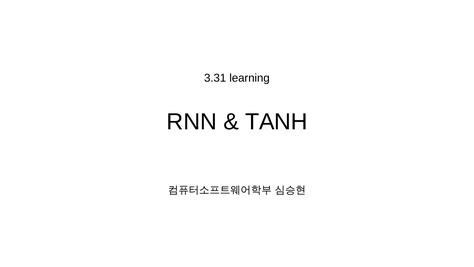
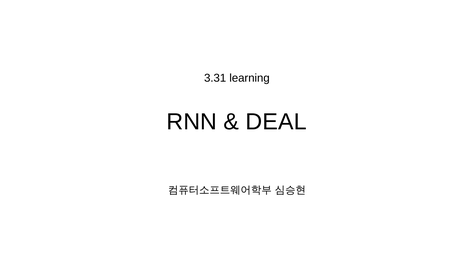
TANH: TANH -> DEAL (276, 122)
